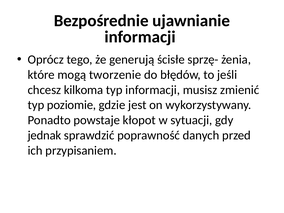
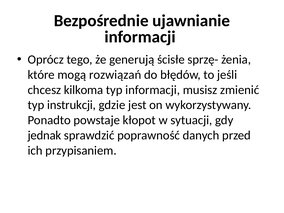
tworzenie: tworzenie -> rozwiązań (115, 75)
poziomie: poziomie -> instrukcji (72, 105)
